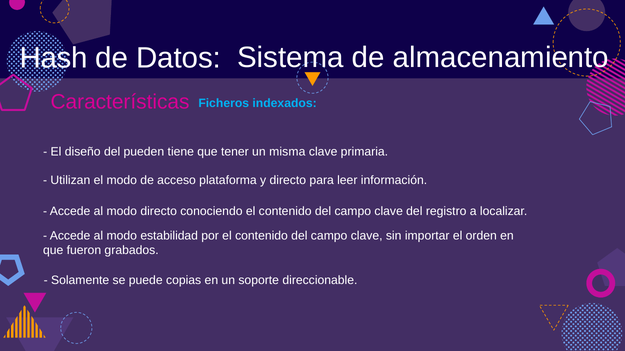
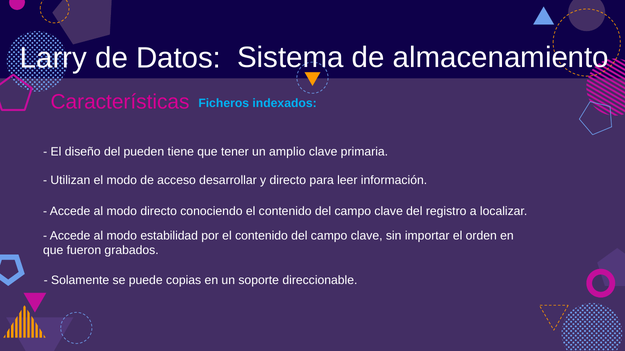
Hash: Hash -> Larry (53, 58)
misma: misma -> amplio (287, 152)
plataforma: plataforma -> desarrollar (228, 181)
